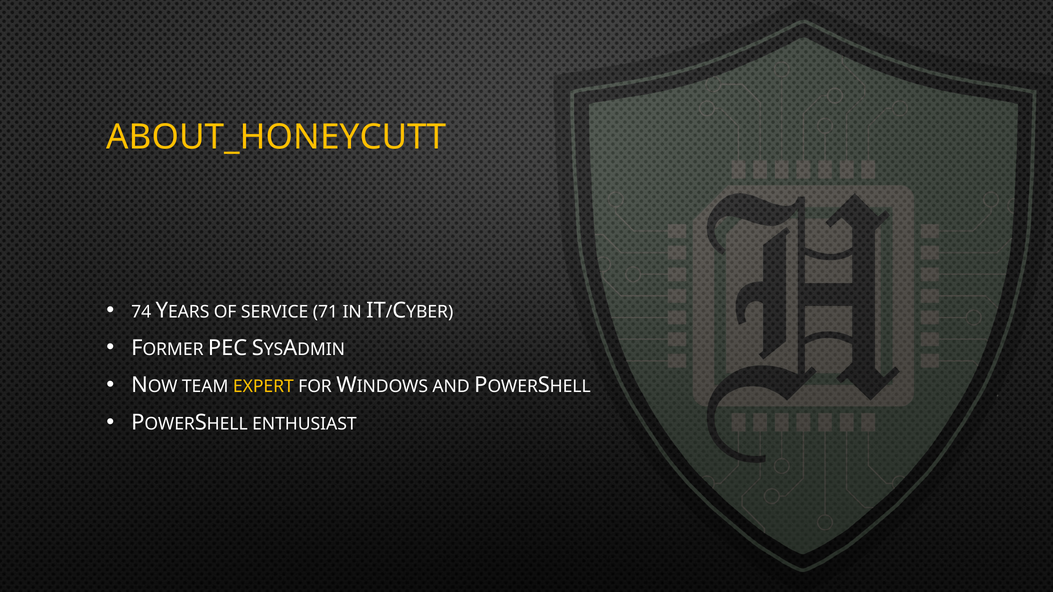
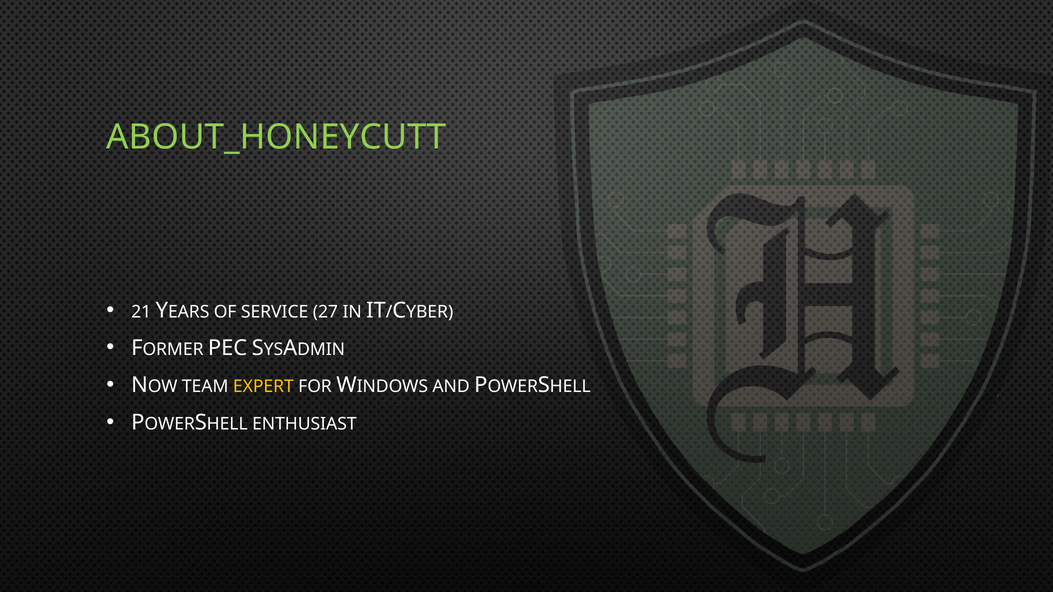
ABOUT_HONEYCUTT colour: yellow -> light green (276, 137)
74: 74 -> 21 (141, 312)
71: 71 -> 27 (325, 312)
